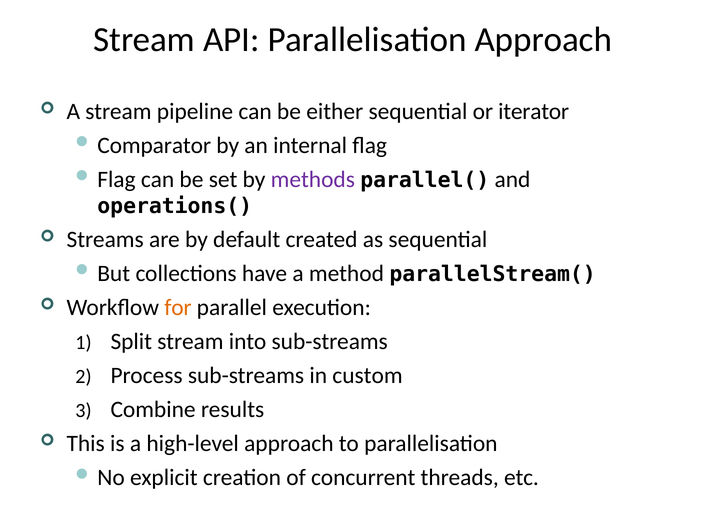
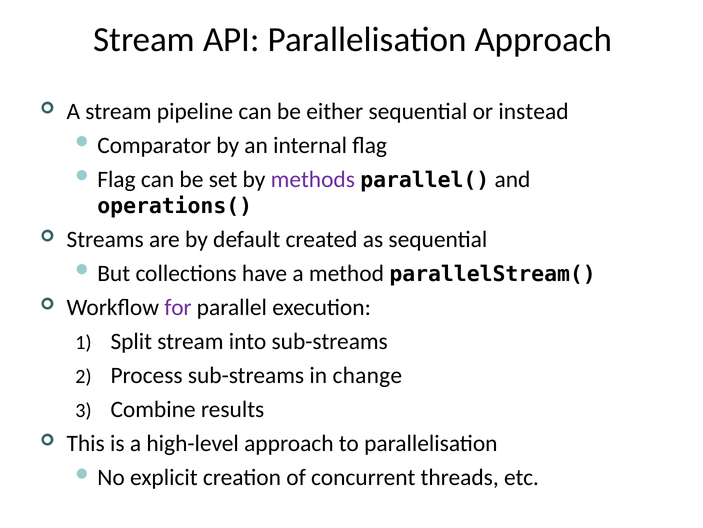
iterator: iterator -> instead (534, 111)
for colour: orange -> purple (178, 307)
custom: custom -> change (367, 375)
